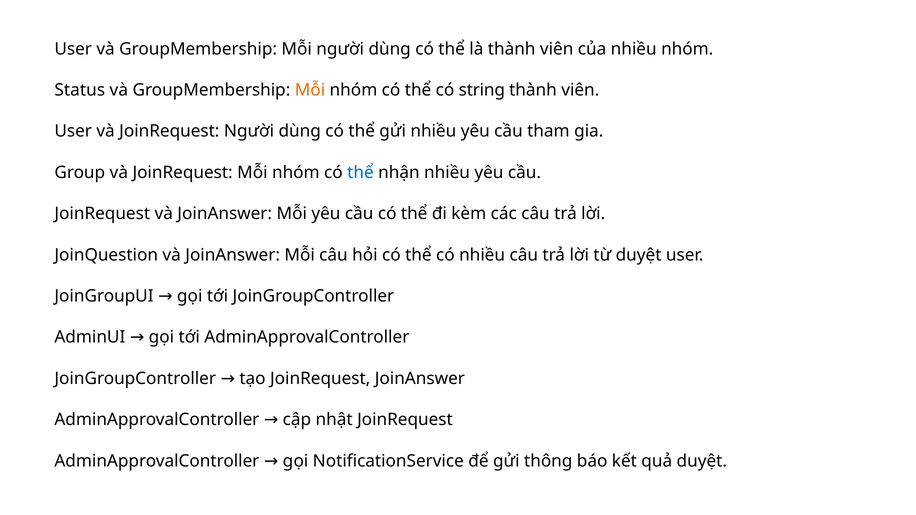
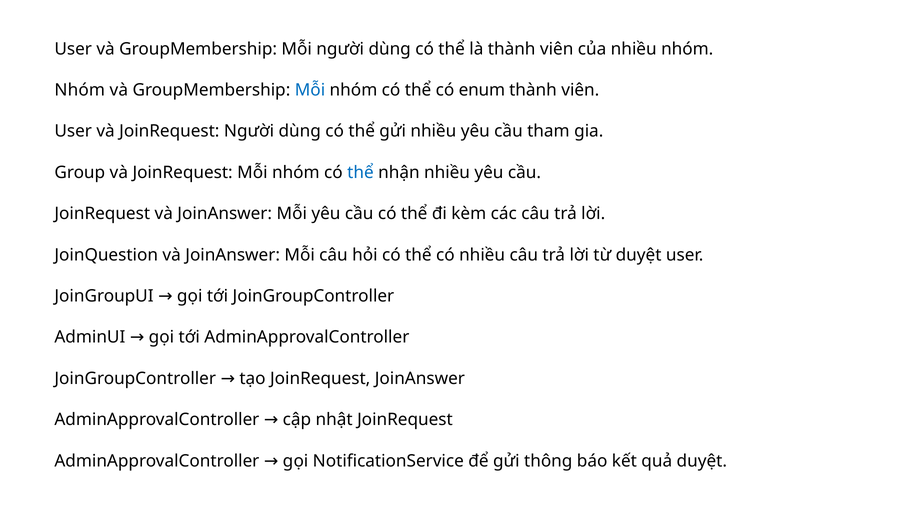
Status: Status -> Nhóm (80, 90)
Mỗi colour: orange -> blue (310, 90)
string: string -> enum (482, 90)
